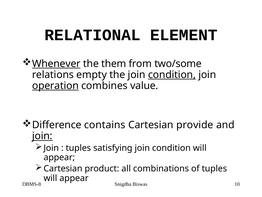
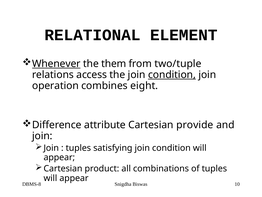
two/some: two/some -> two/tuple (178, 64)
empty: empty -> access (92, 75)
operation underline: present -> none (55, 86)
value: value -> eight (144, 86)
contains: contains -> attribute (105, 125)
join underline: present -> none (42, 136)
